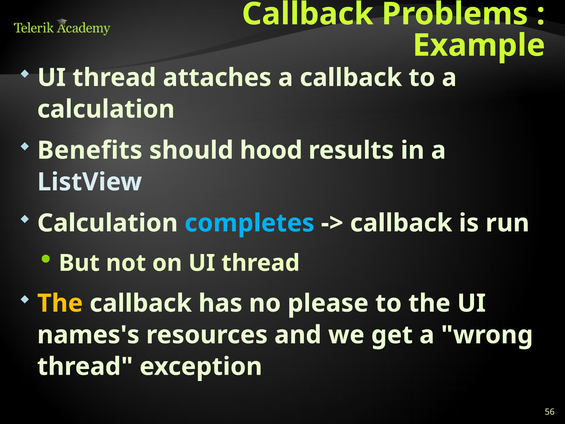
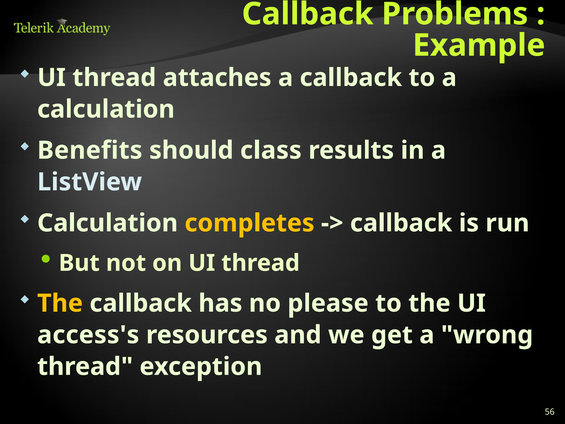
hood: hood -> class (271, 150)
completes colour: light blue -> yellow (250, 223)
names's: names's -> access's (88, 335)
